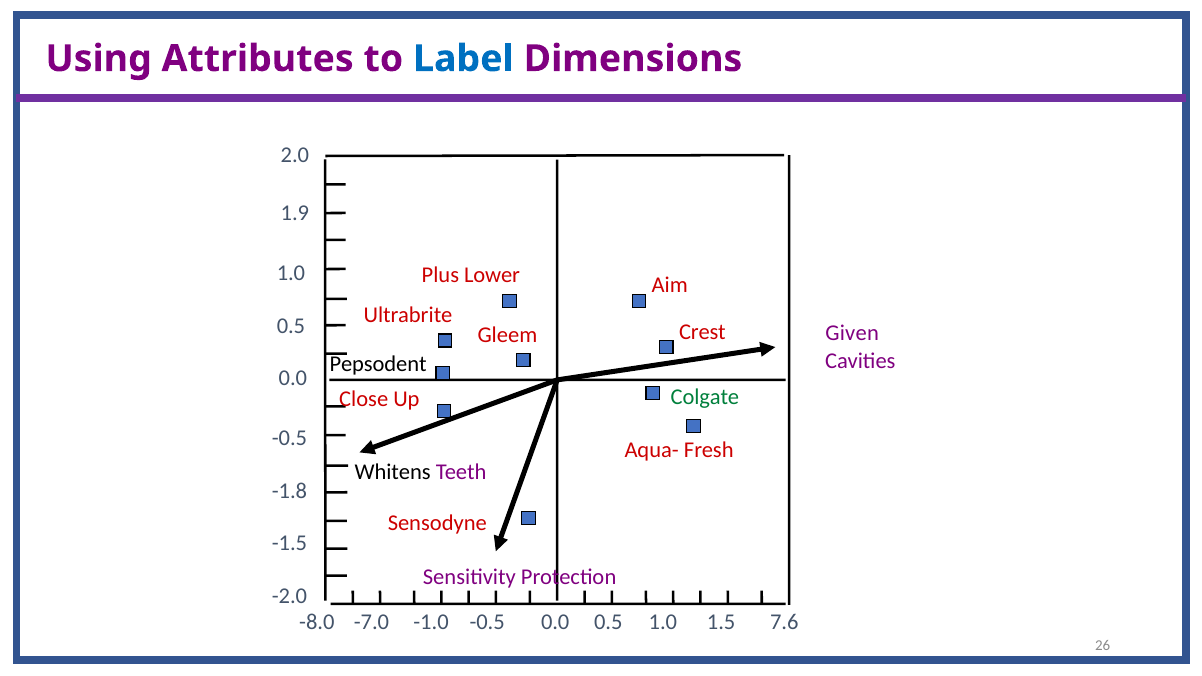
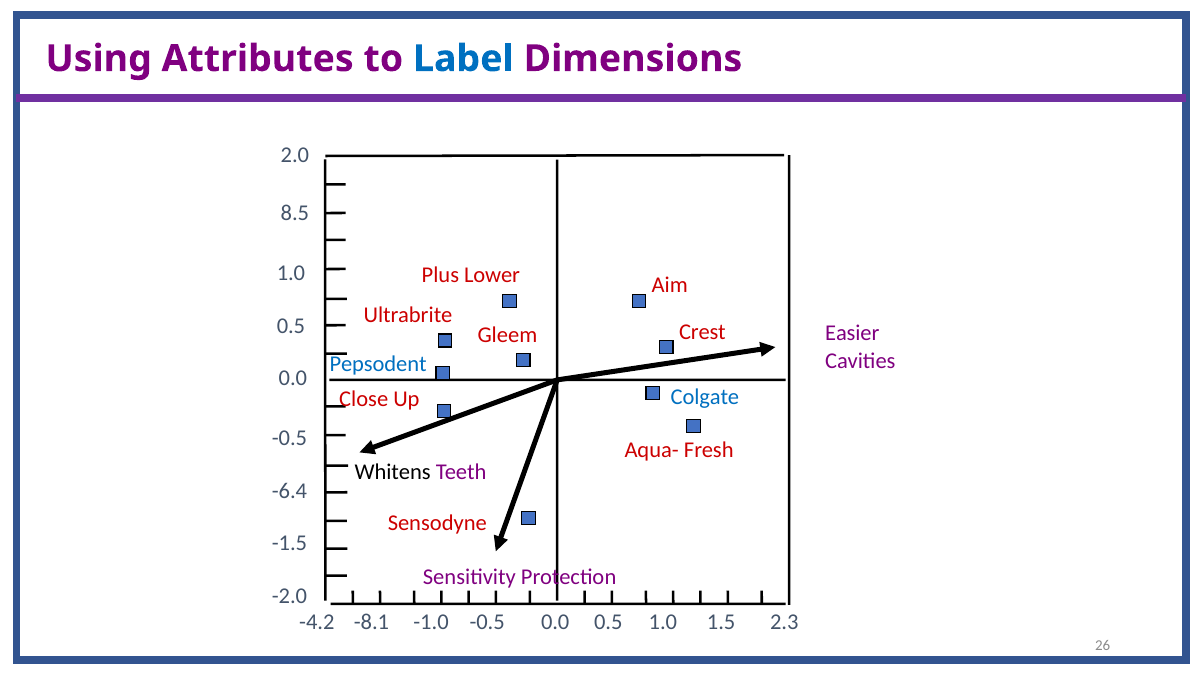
1.9: 1.9 -> 8.5 (295, 213)
Given: Given -> Easier (852, 334)
Pepsodent colour: black -> blue (378, 364)
Colgate colour: green -> blue (705, 397)
-1.8: -1.8 -> -6.4 (289, 491)
-8.0: -8.0 -> -4.2 (317, 622)
-7.0: -7.0 -> -8.1 (371, 622)
7.6: 7.6 -> 2.3 (784, 622)
